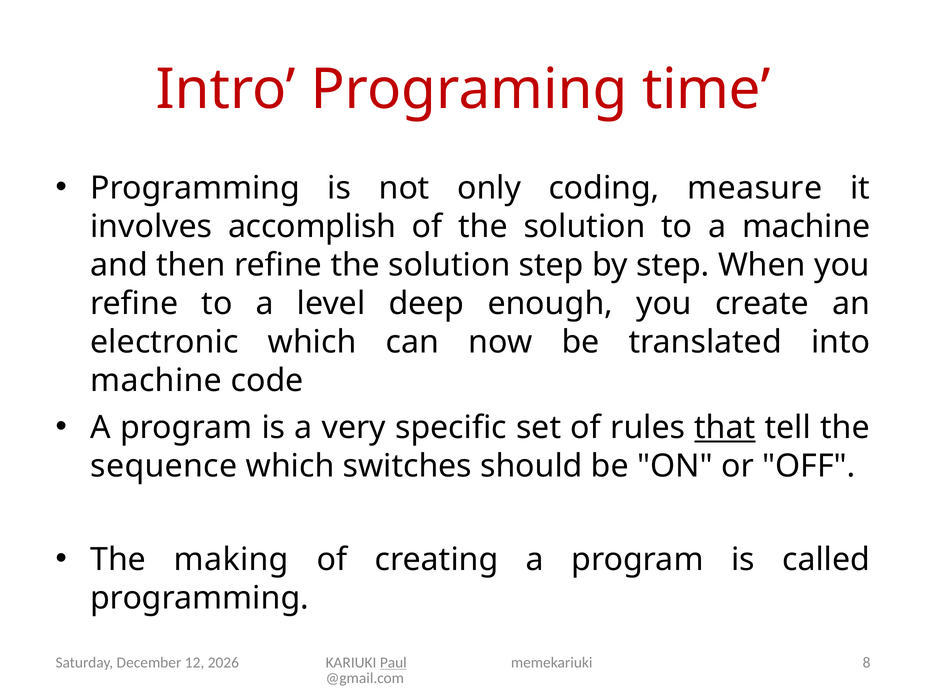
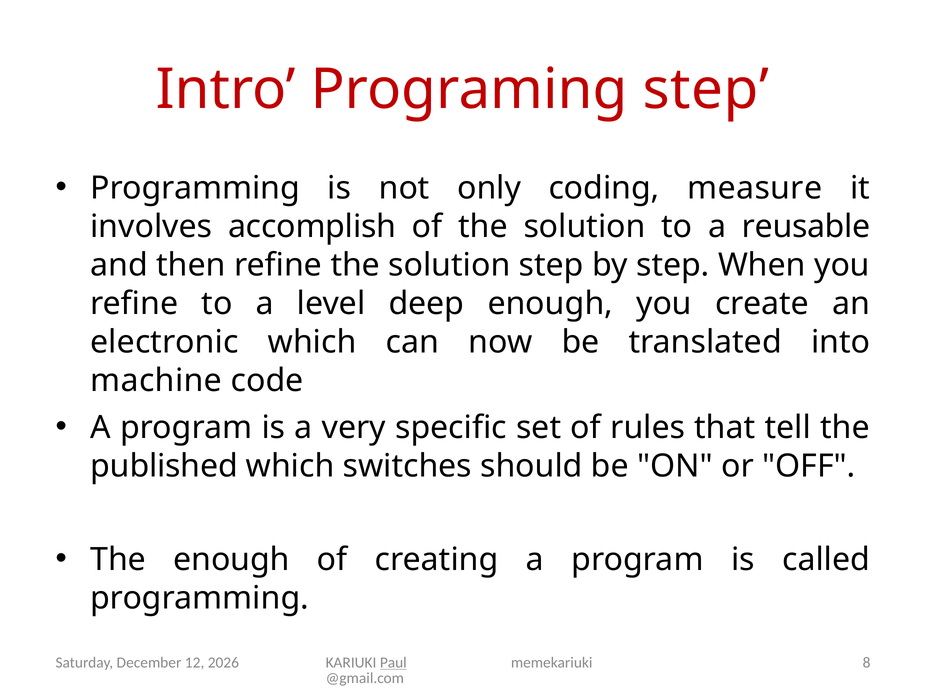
Programing time: time -> step (706, 90)
a machine: machine -> reusable (806, 227)
that underline: present -> none (725, 428)
sequence: sequence -> published (164, 466)
The making: making -> enough (232, 560)
